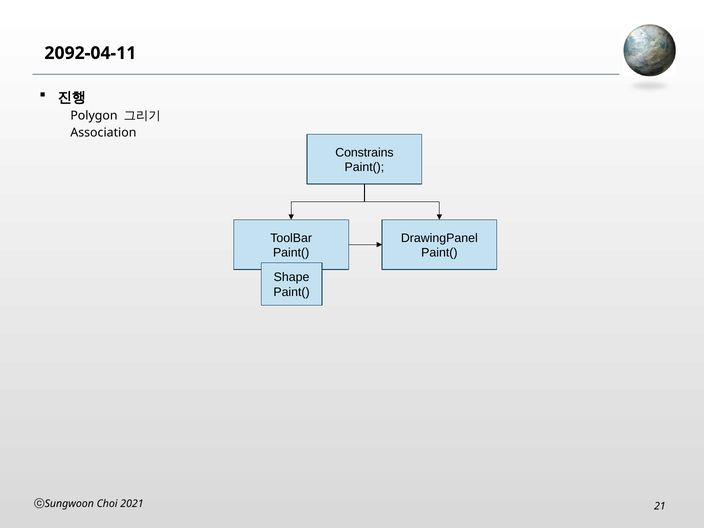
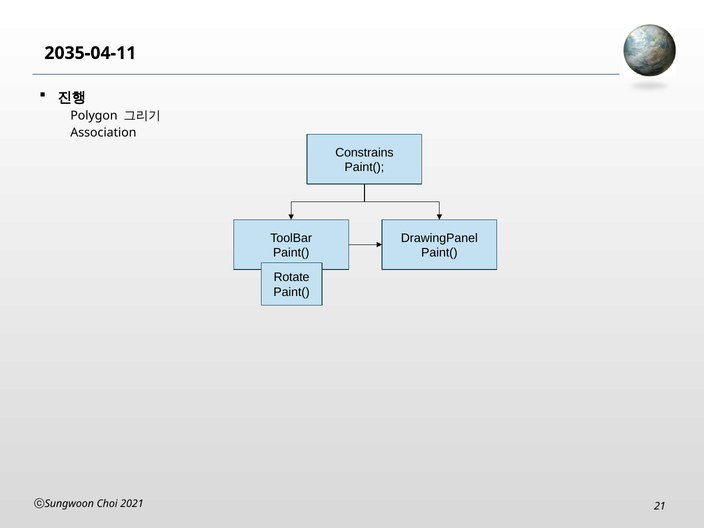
2092-04-11: 2092-04-11 -> 2035-04-11 (90, 53)
Shape: Shape -> Rotate (292, 277)
